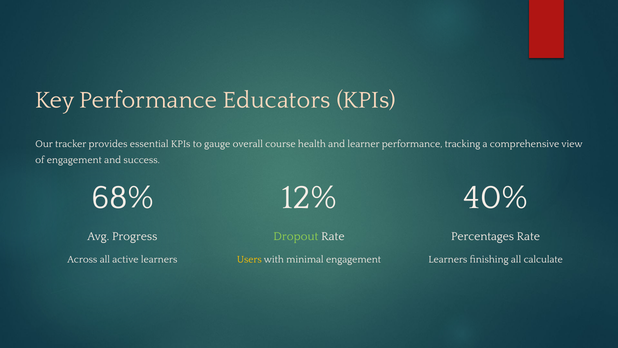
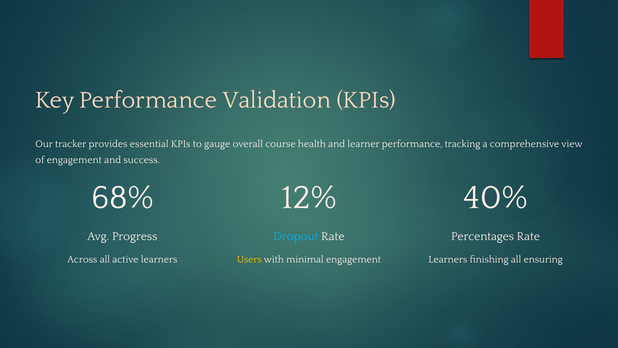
Educators: Educators -> Validation (277, 100)
Dropout colour: light green -> light blue (296, 236)
calculate: calculate -> ensuring (543, 259)
